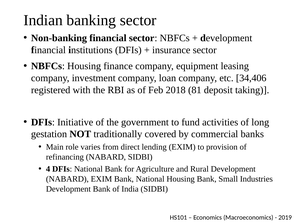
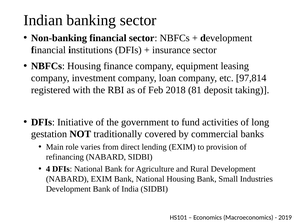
34,406: 34,406 -> 97,814 (251, 78)
